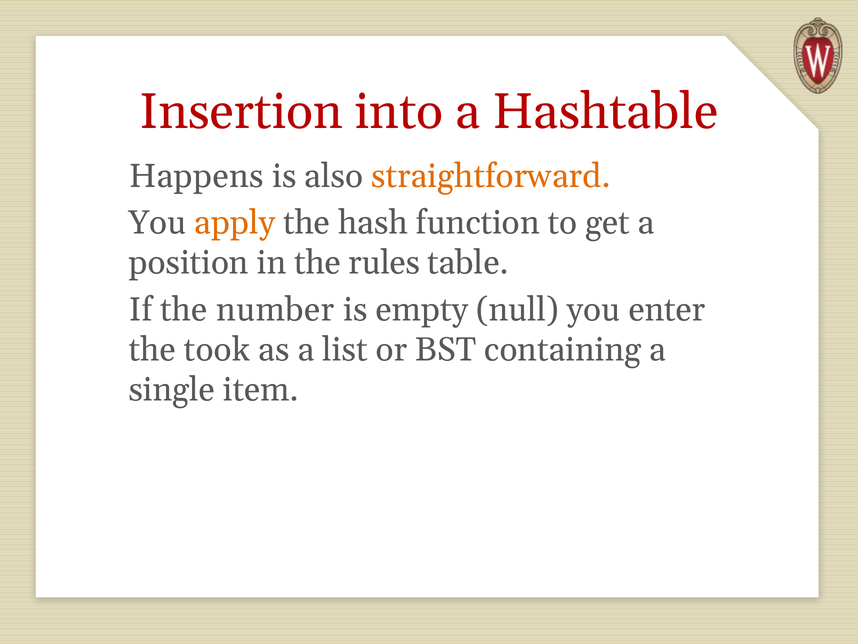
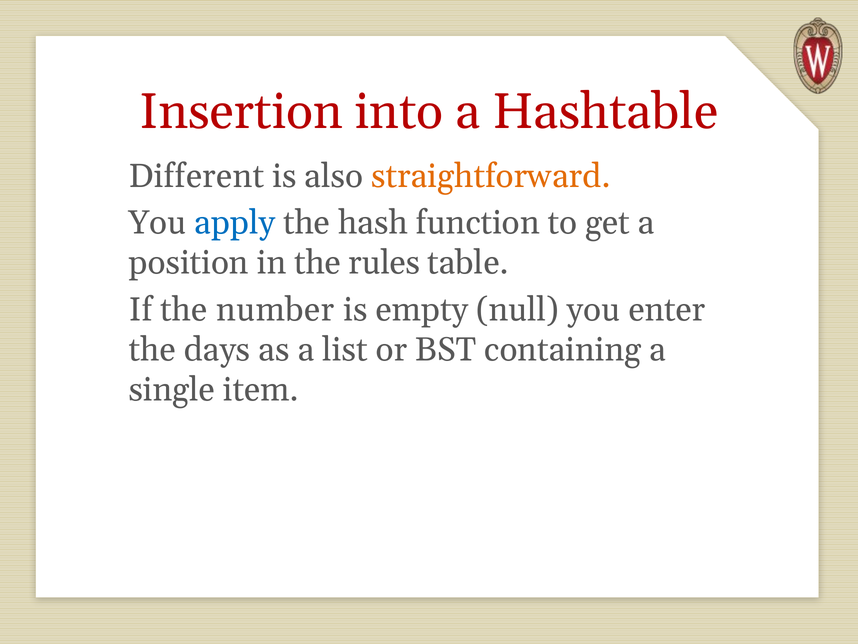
Happens: Happens -> Different (196, 176)
apply colour: orange -> blue (235, 223)
took: took -> days (217, 350)
